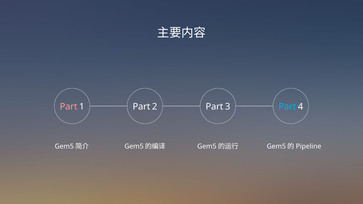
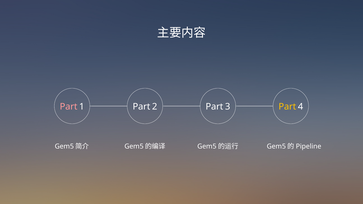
Part colour: light blue -> yellow (287, 107)
